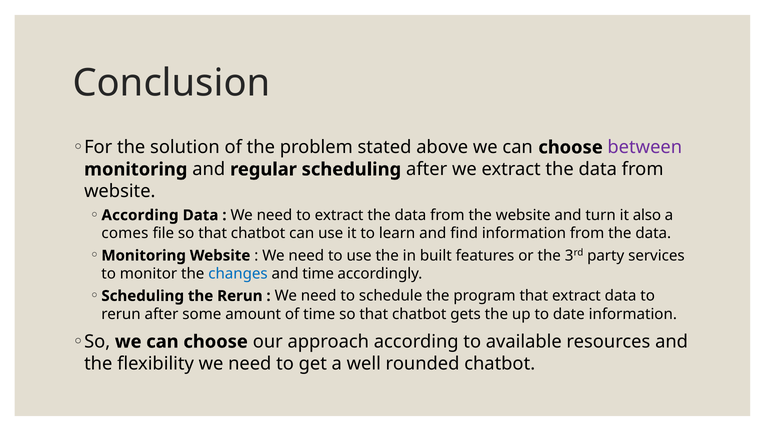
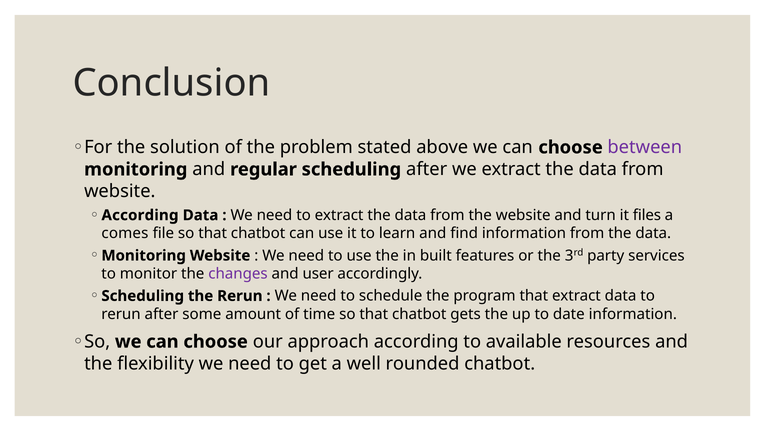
also: also -> files (647, 215)
changes colour: blue -> purple (238, 273)
and time: time -> user (318, 273)
